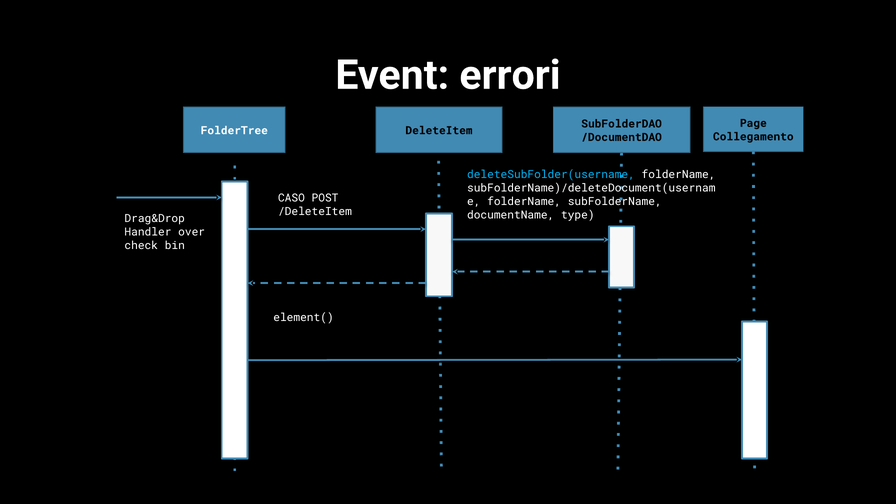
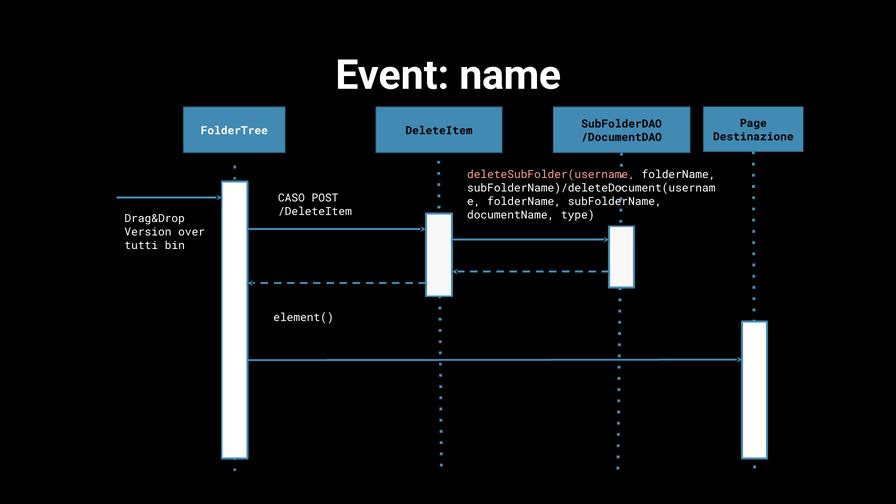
errori: errori -> name (510, 75)
Collegamento: Collegamento -> Destinazione (753, 137)
deleteSubFolder(username colour: light blue -> pink (551, 175)
Handler: Handler -> Version (148, 232)
check: check -> tutti (141, 245)
